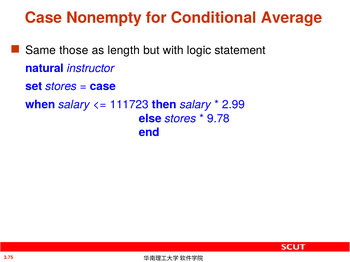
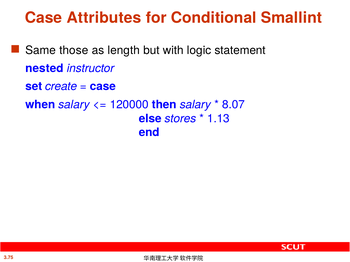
Nonempty: Nonempty -> Attributes (104, 18)
Average: Average -> Smallint (291, 18)
natural: natural -> nested (44, 68)
set stores: stores -> create (61, 87)
111723: 111723 -> 120000 (129, 105)
2.99: 2.99 -> 8.07 (233, 105)
9.78: 9.78 -> 1.13 (218, 119)
